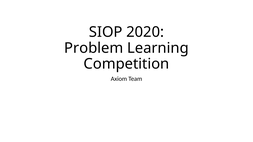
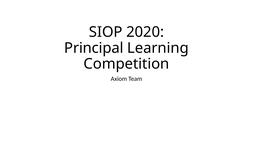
Problem: Problem -> Principal (94, 48)
